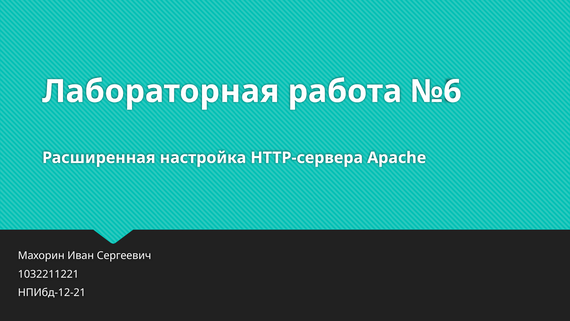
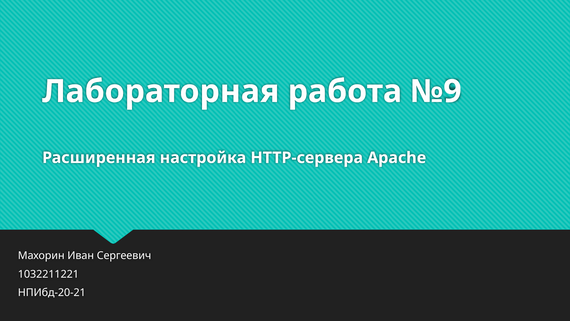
№6: №6 -> №9 (436, 91)
НПИбд-12-21: НПИбд-12-21 -> НПИбд-20-21 (52, 292)
